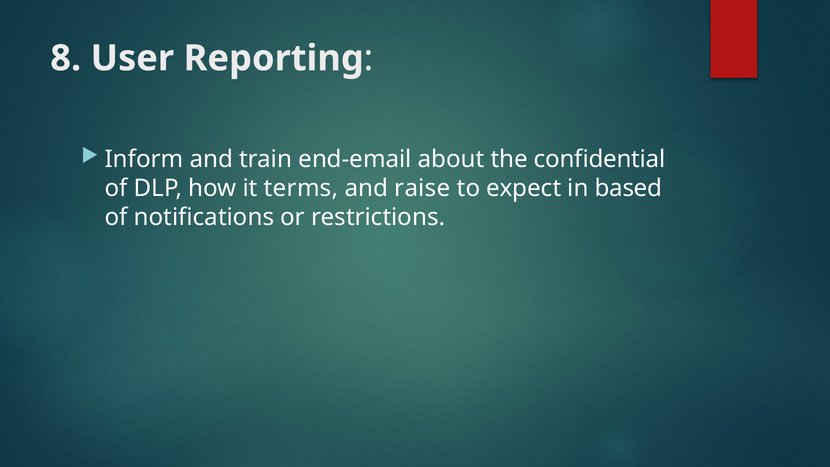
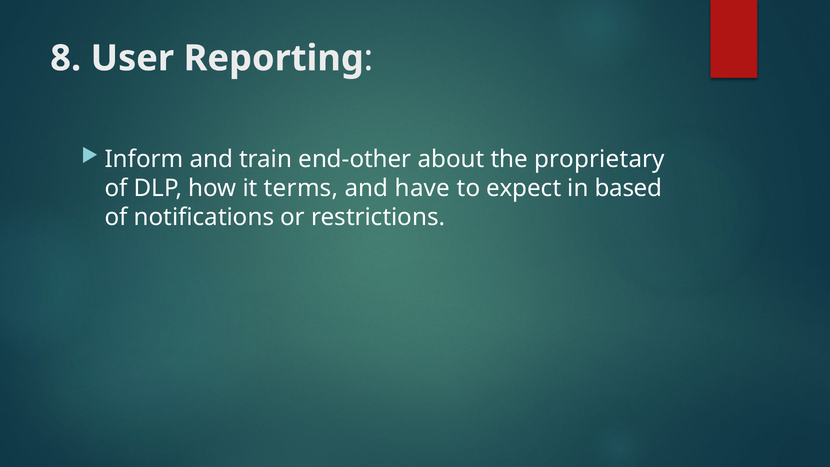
end-email: end-email -> end-other (355, 159)
confidential: confidential -> proprietary (599, 159)
raise: raise -> have (422, 188)
